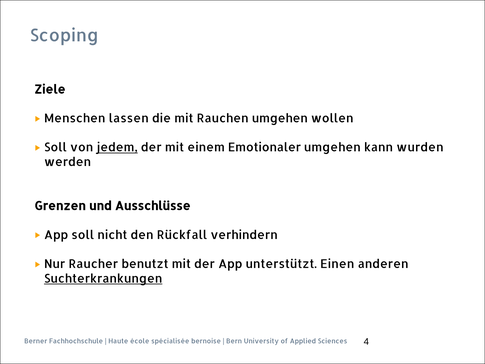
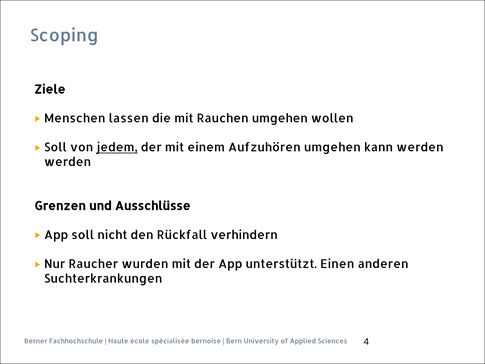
Emotionaler: Emotionaler -> Aufzuhören (264, 148)
kann wurden: wurden -> werden (420, 148)
benutzt: benutzt -> wurden (145, 264)
Suchterkrankungen underline: present -> none (103, 279)
